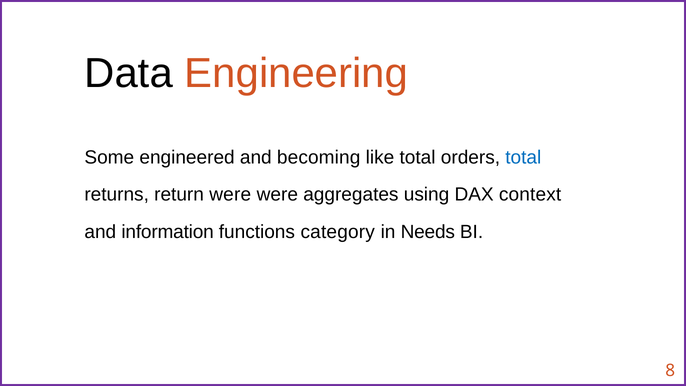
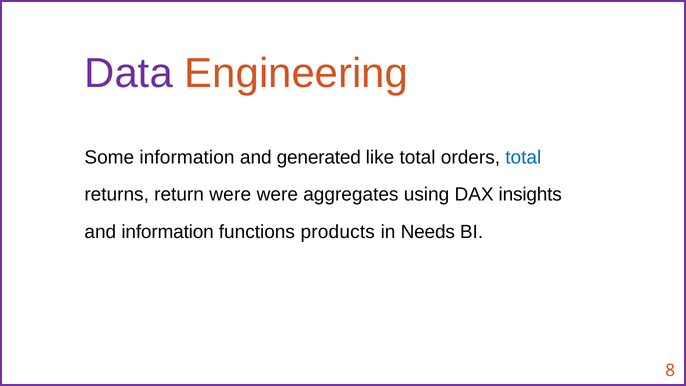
Data colour: black -> purple (129, 73)
Some engineered: engineered -> information (187, 157)
becoming: becoming -> generated (319, 157)
context: context -> insights (530, 195)
category: category -> products (338, 232)
